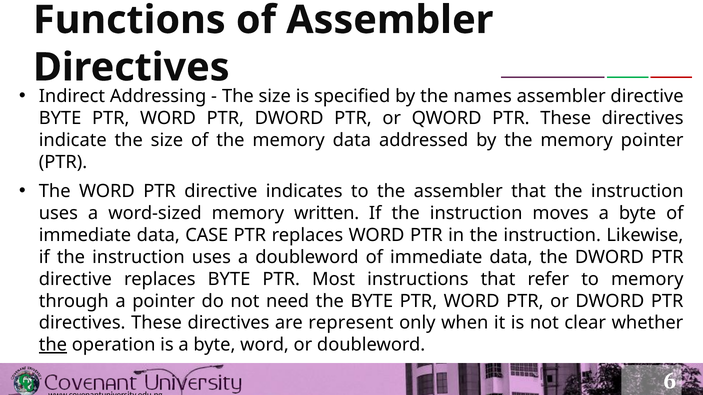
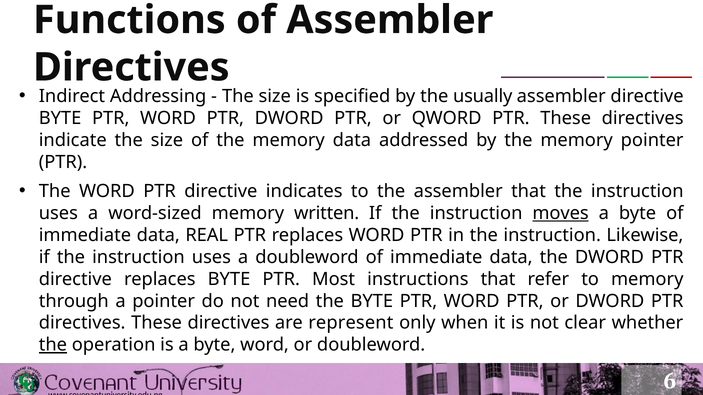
names: names -> usually (483, 96)
moves underline: none -> present (561, 213)
CASE: CASE -> REAL (207, 235)
